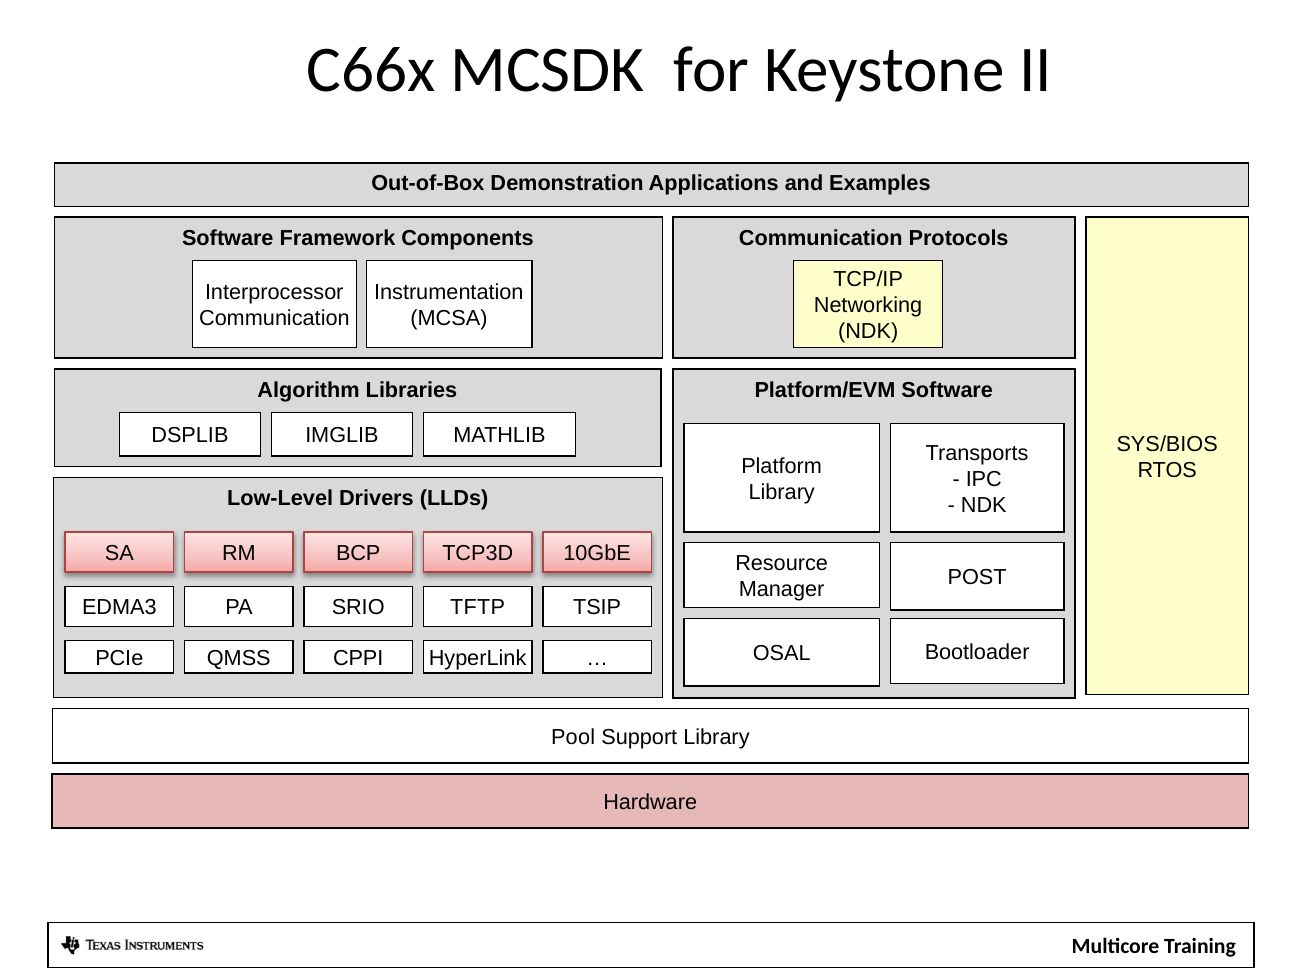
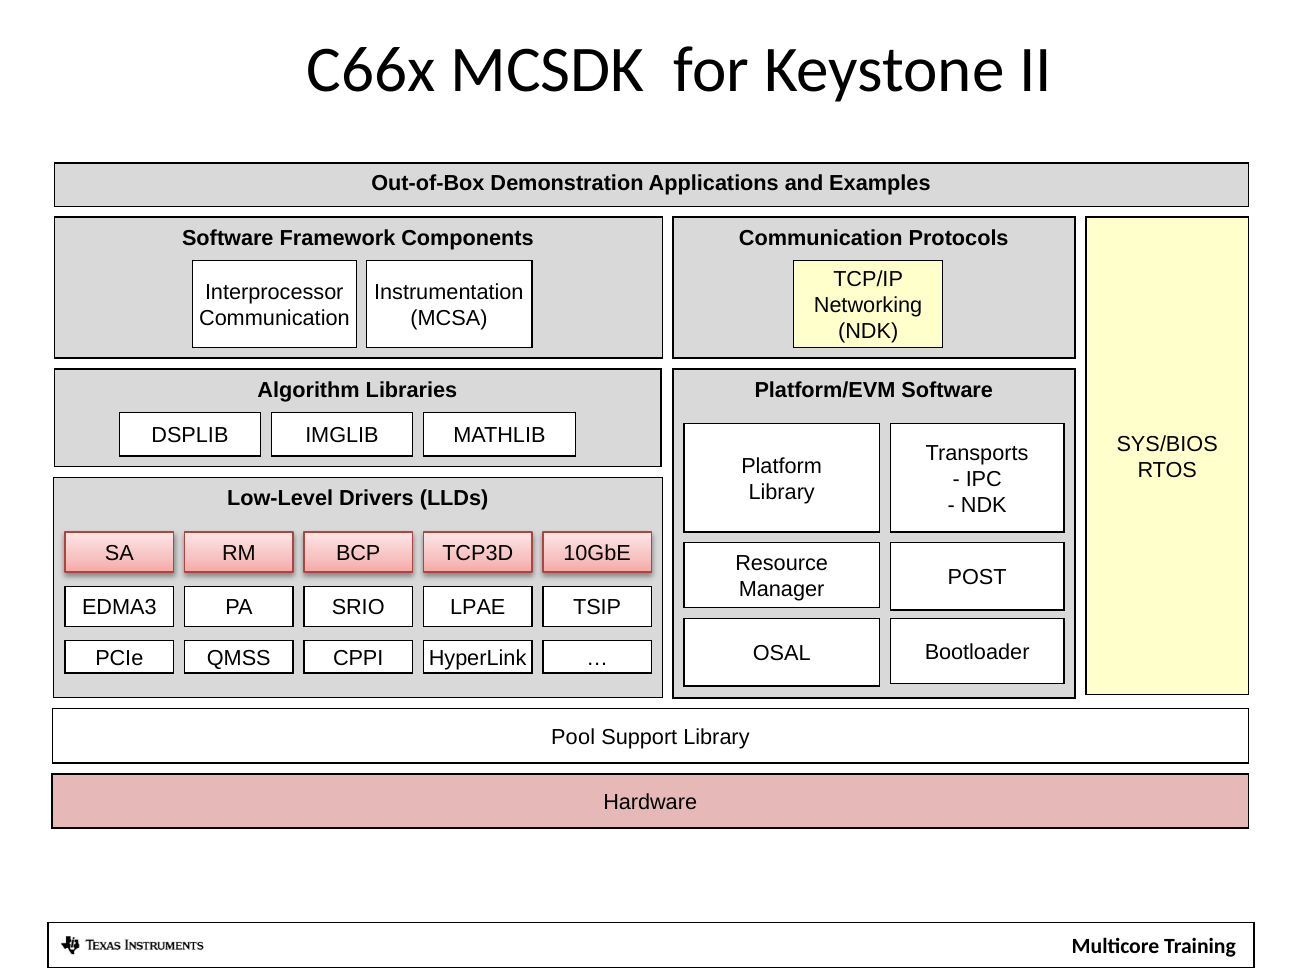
TFTP: TFTP -> LPAE (478, 608)
